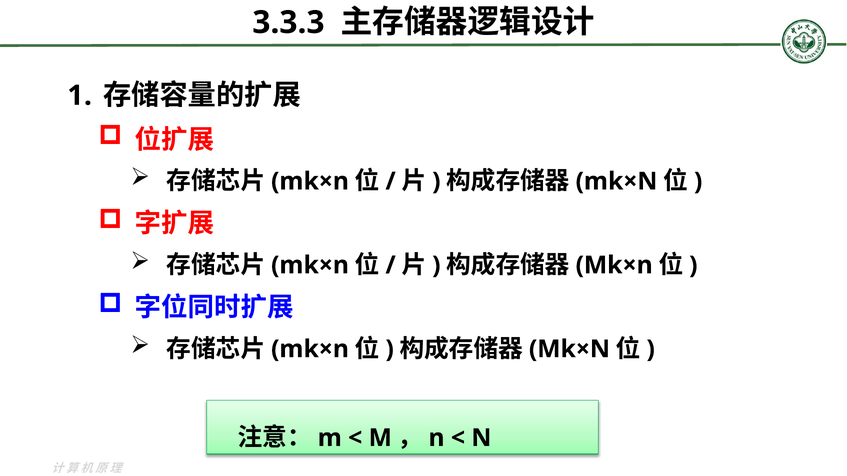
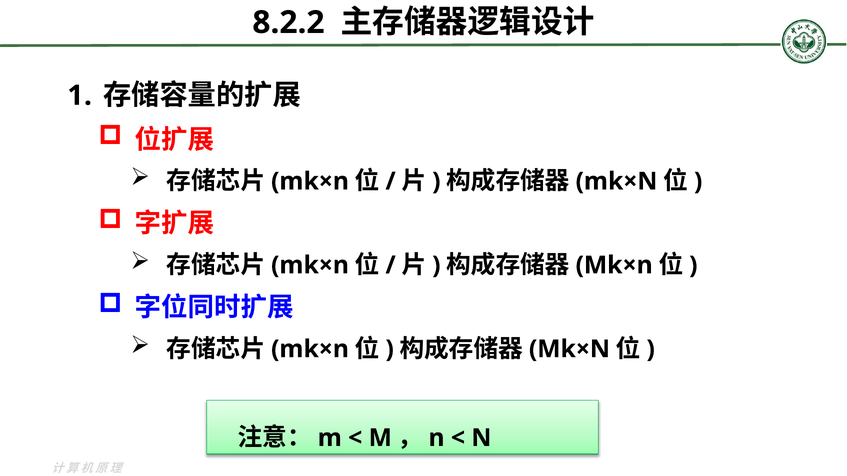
3.3.3: 3.3.3 -> 8.2.2 (288, 23)
